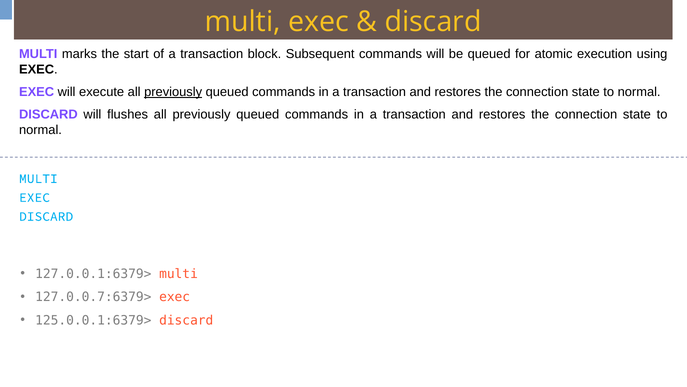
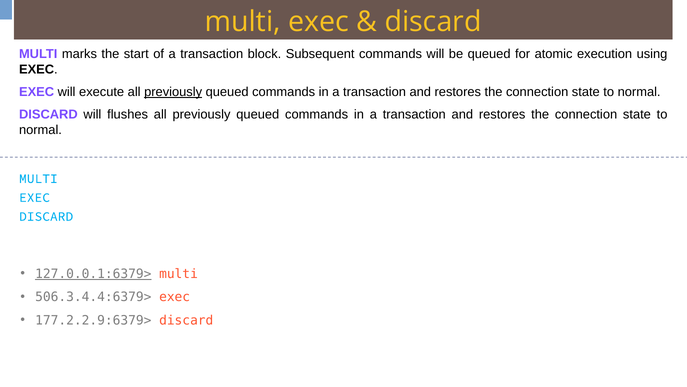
127.0.0.1:6379> underline: none -> present (93, 273)
127.0.0.7:6379>: 127.0.0.7:6379> -> 506.3.4.4:6379> (93, 297)
125.0.0.1:6379>: 125.0.0.1:6379> -> 177.2.2.9:6379> (93, 320)
